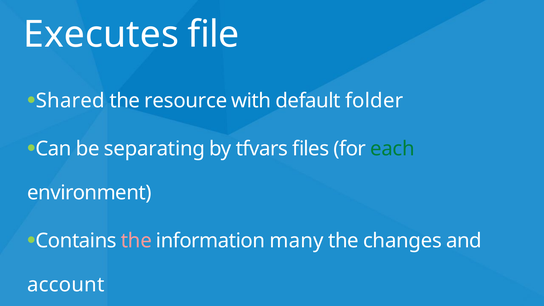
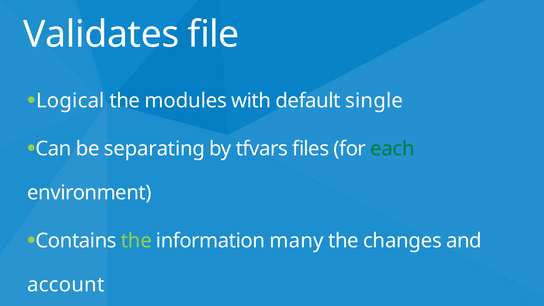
Executes: Executes -> Validates (101, 34)
Shared: Shared -> Logical (70, 101)
resource: resource -> modules (186, 101)
folder: folder -> single (374, 101)
the colour: pink -> light green (136, 241)
